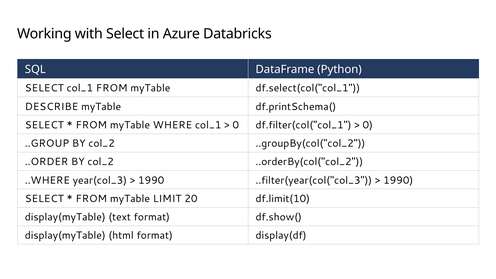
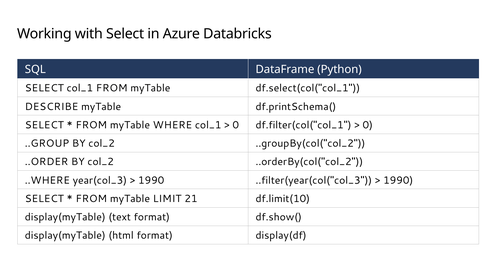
20: 20 -> 21 (191, 199)
